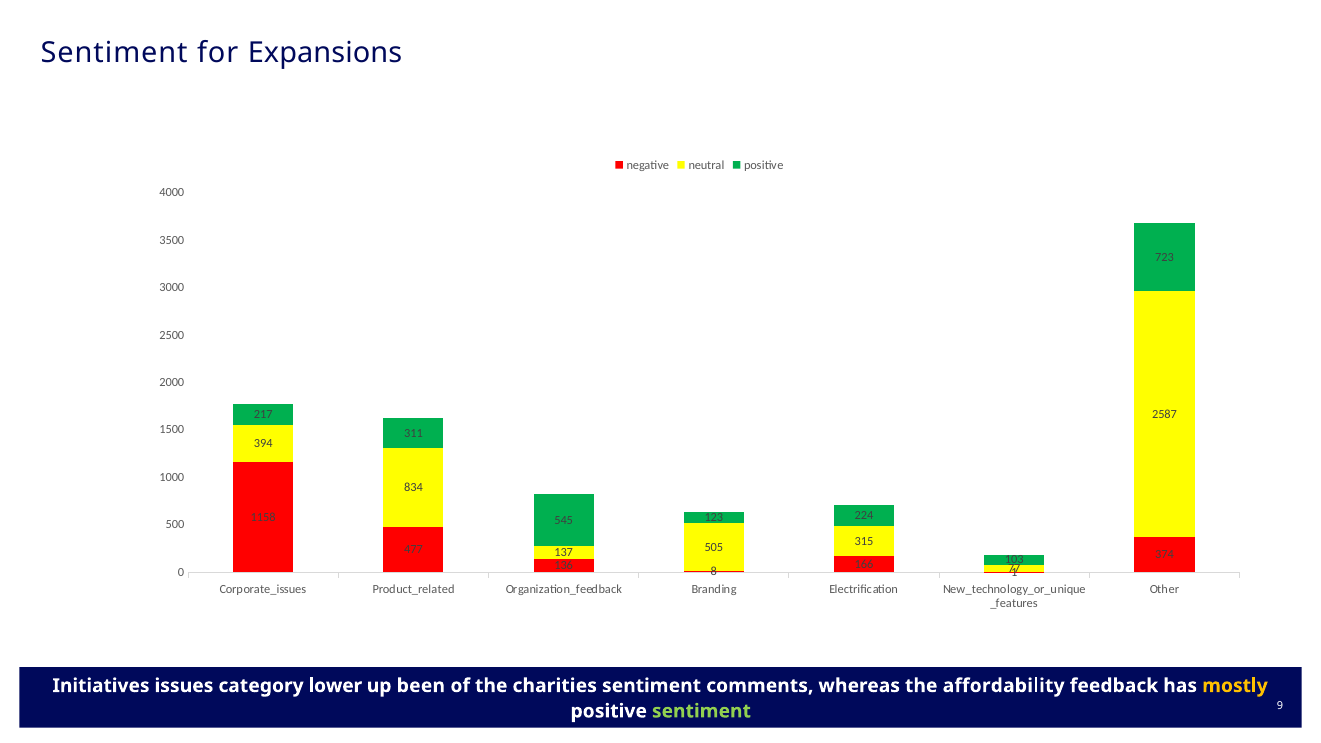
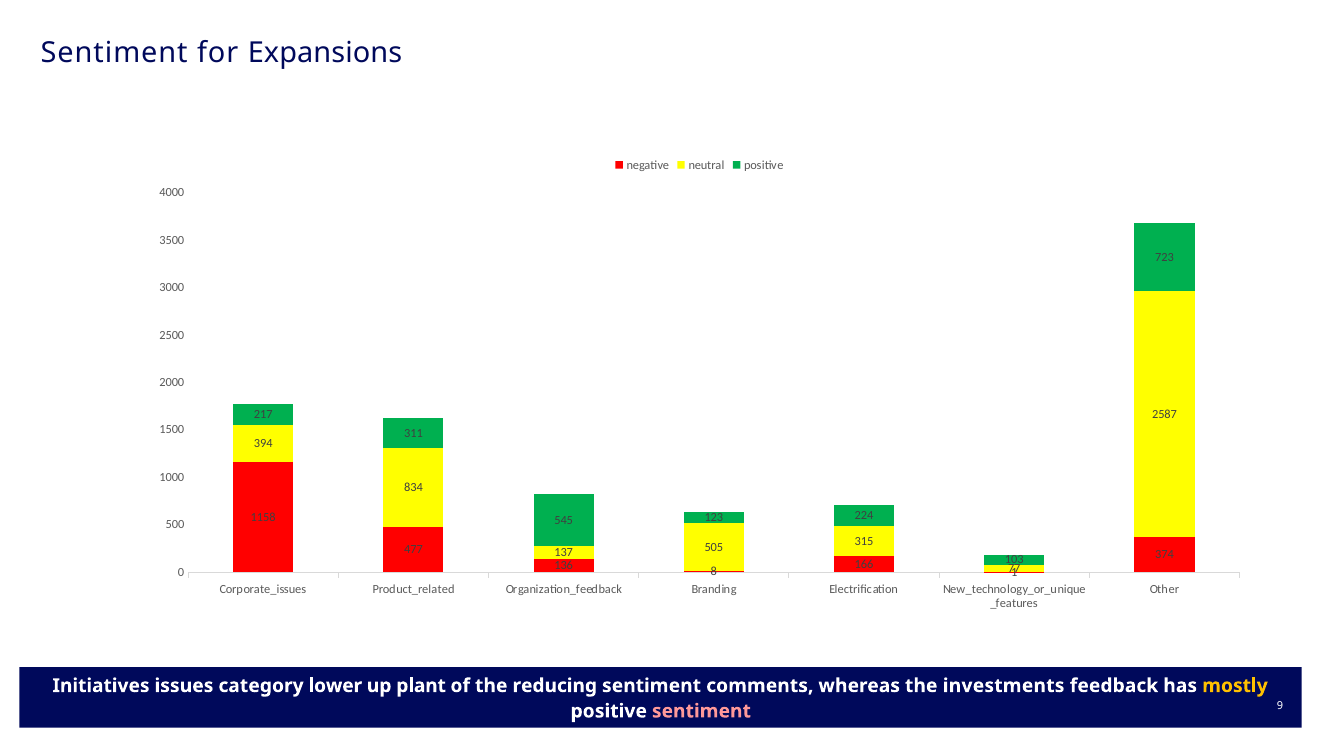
been: been -> plant (421, 686)
charities: charities -> reducing (555, 686)
affordability: affordability -> investments (1004, 686)
sentiment colour: light green -> pink (701, 711)
